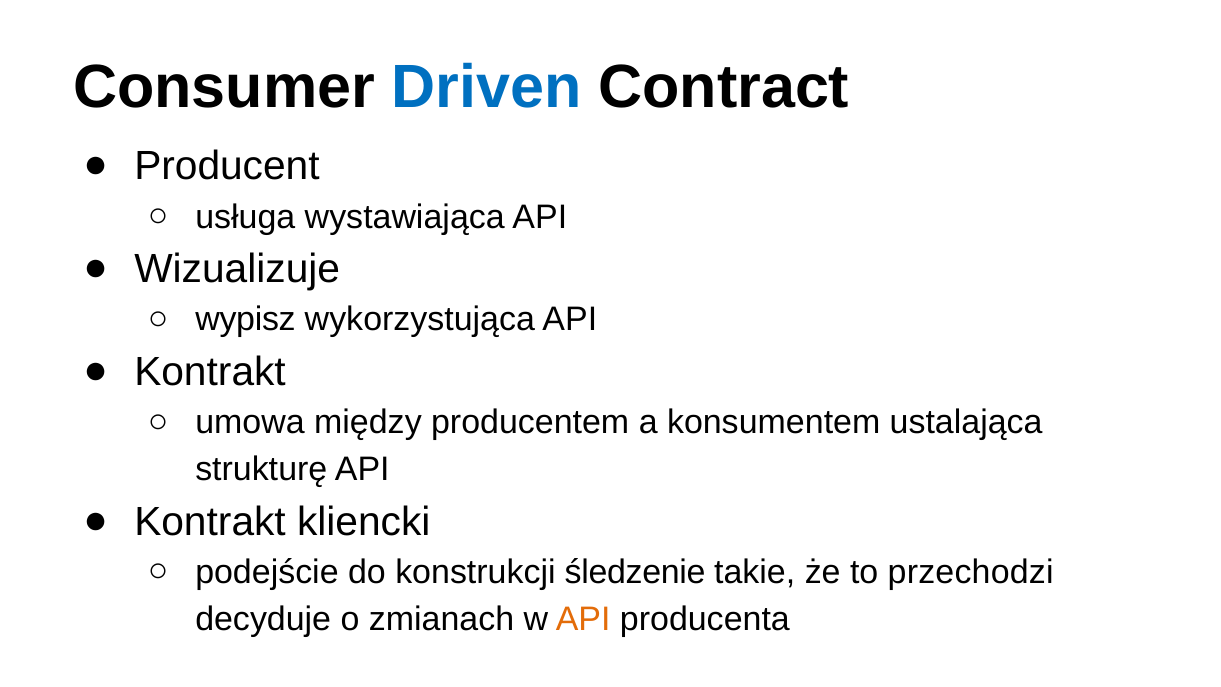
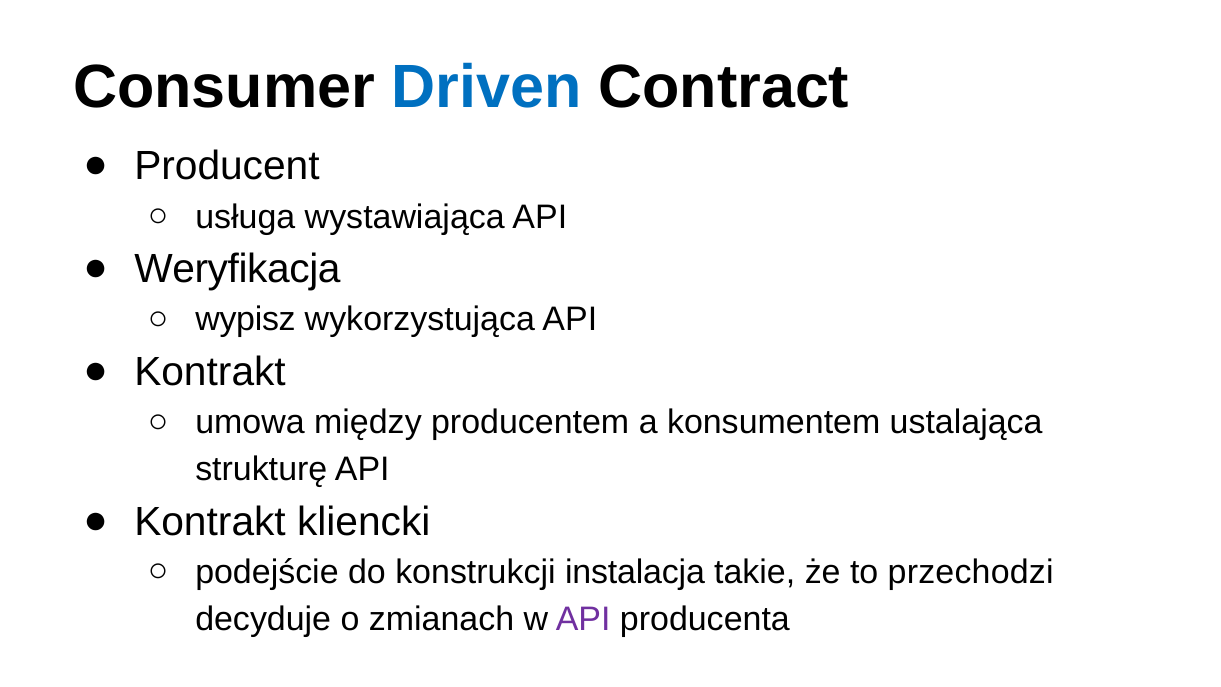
Wizualizuje: Wizualizuje -> Weryfikacja (237, 269)
śledzenie: śledzenie -> instalacja (635, 572)
API colour: orange -> purple (583, 619)
